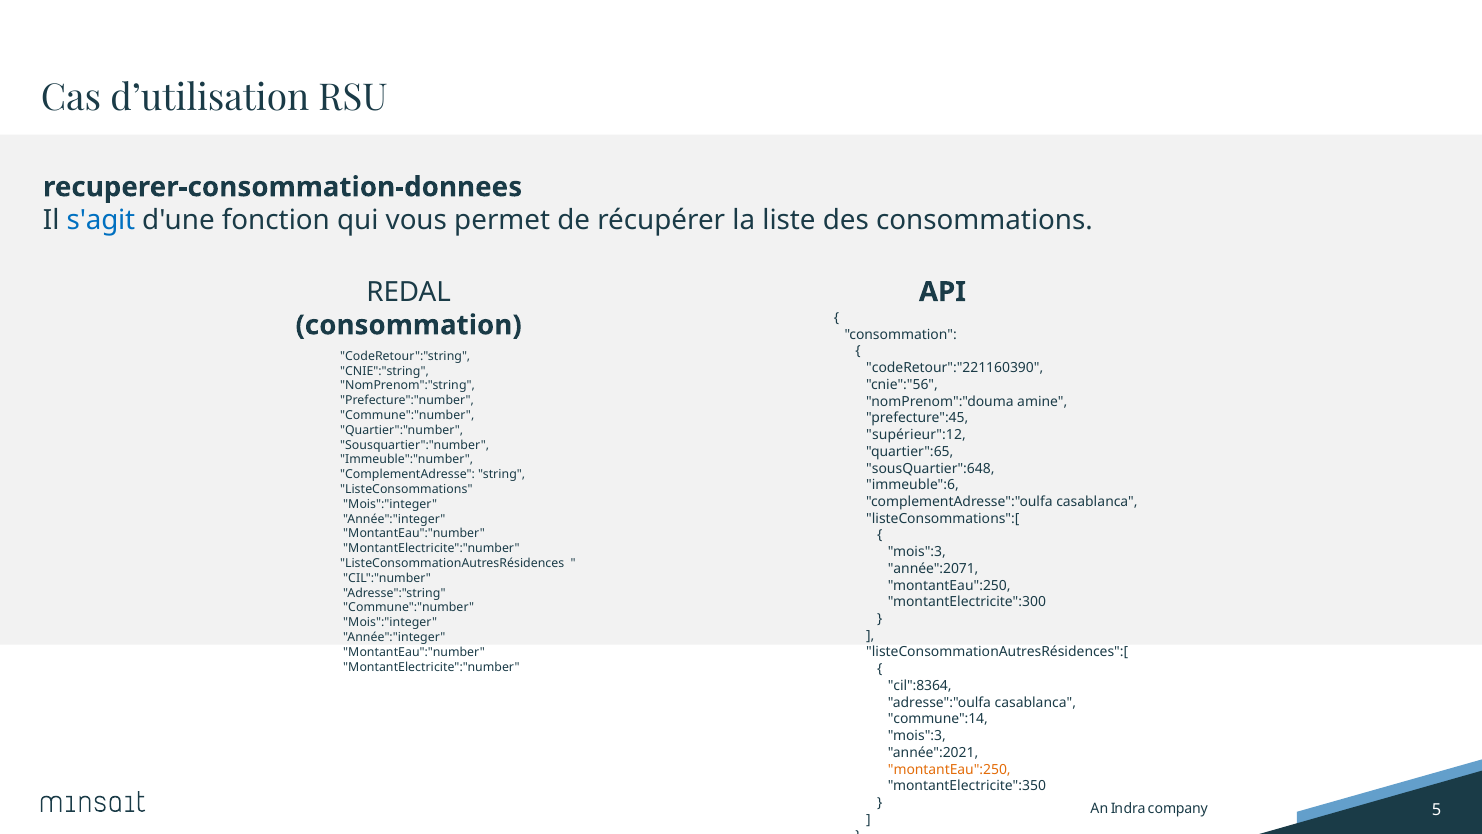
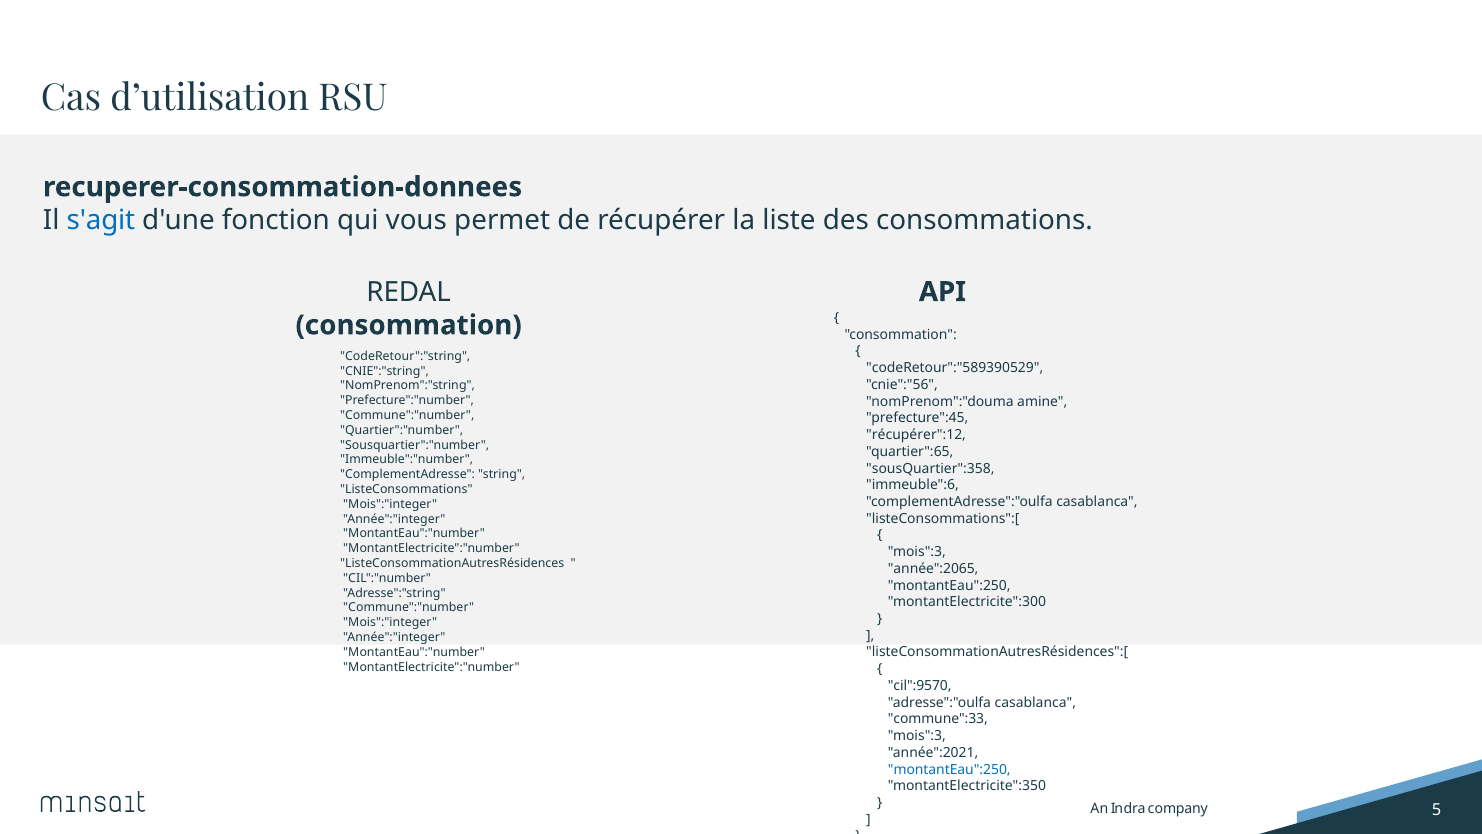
codeRetour":"221160390: codeRetour":"221160390 -> codeRetour":"589390529 (955, 368)
supérieur":12: supérieur":12 -> récupérer":12 (916, 435)
sousQuartier":648: sousQuartier":648 -> sousQuartier":358 (930, 468)
année":2071: année":2071 -> année":2065 (933, 569)
cil":8364: cil":8364 -> cil":9570 (920, 686)
commune":14: commune":14 -> commune":33 (938, 719)
montantEau":250 colour: orange -> blue (949, 769)
